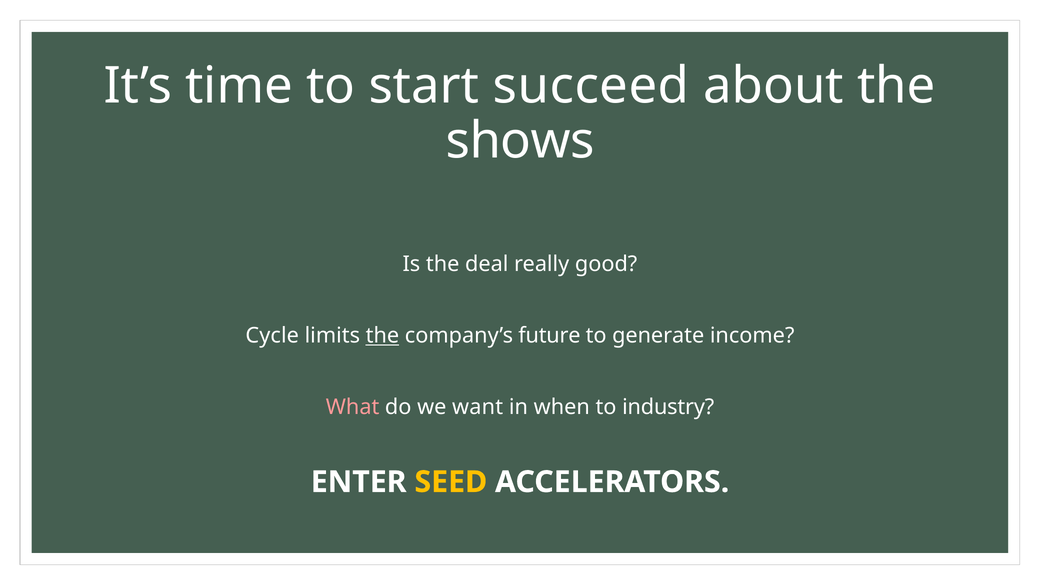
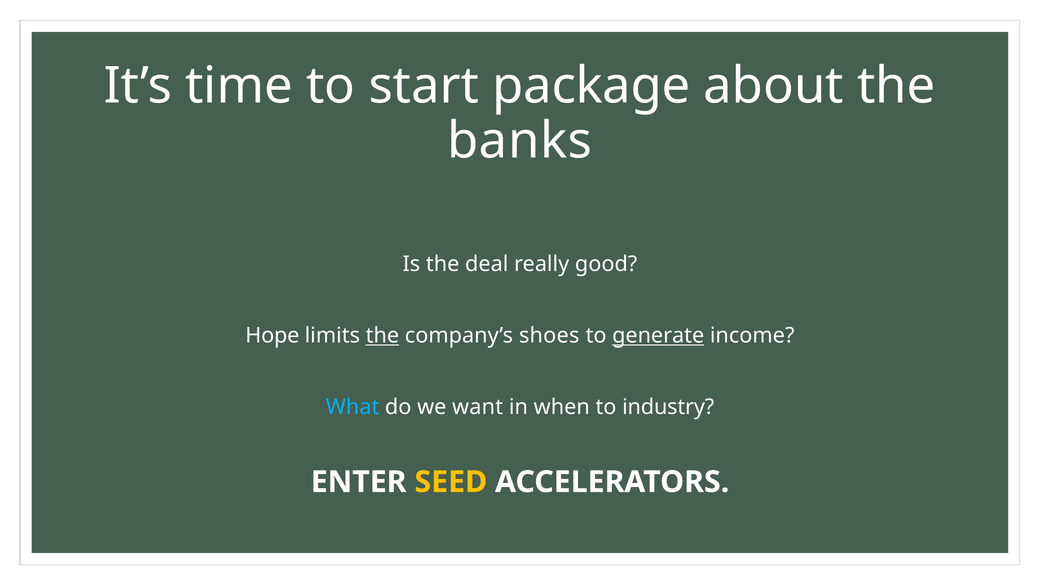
succeed: succeed -> package (591, 86)
shows: shows -> banks (520, 141)
Cycle: Cycle -> Hope (272, 336)
future: future -> shoes (549, 336)
generate underline: none -> present (658, 336)
What colour: pink -> light blue (353, 407)
